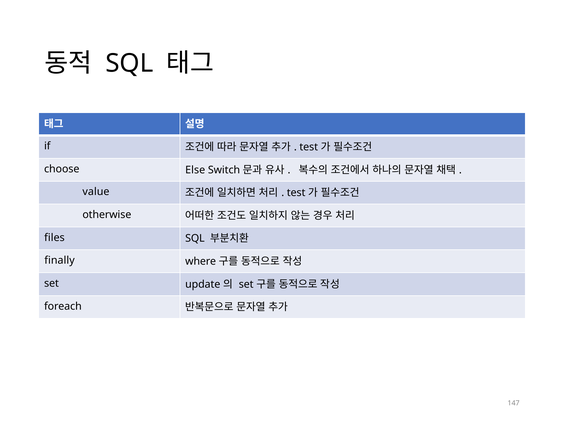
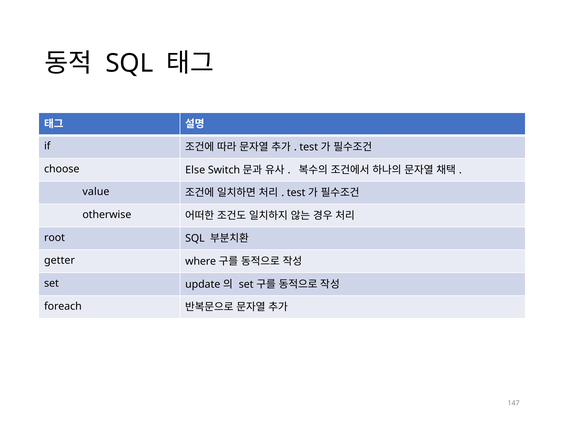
files: files -> root (55, 238)
finally: finally -> getter (60, 260)
